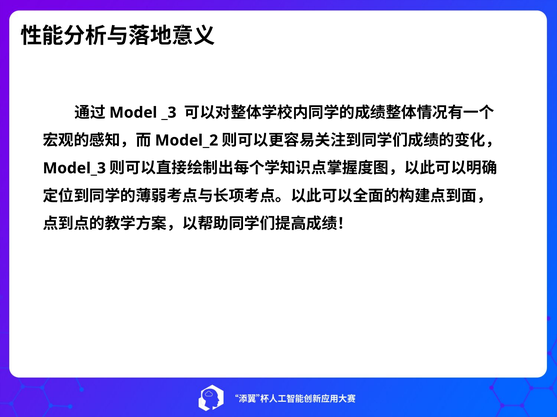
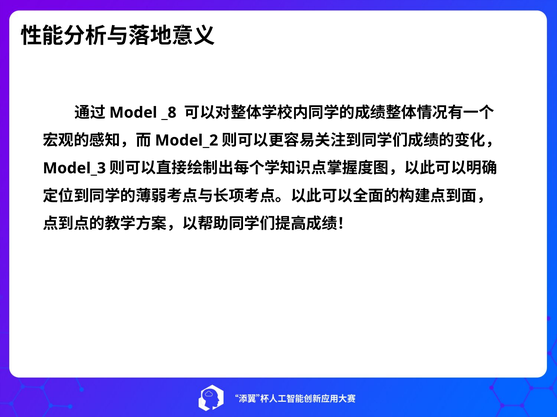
_3: _3 -> _8 (169, 113)
